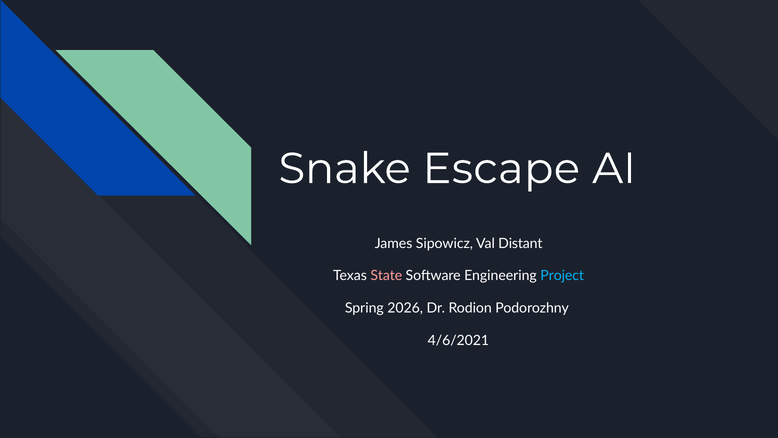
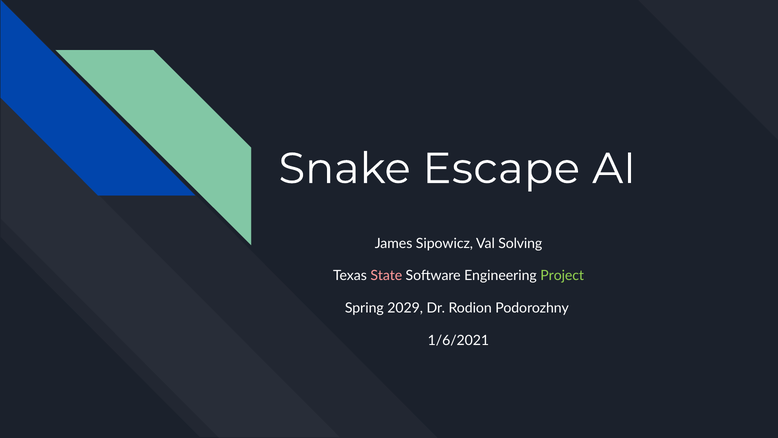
Distant: Distant -> Solving (520, 243)
Project colour: light blue -> light green (562, 276)
2026: 2026 -> 2029 (405, 308)
4/6/2021: 4/6/2021 -> 1/6/2021 (458, 340)
